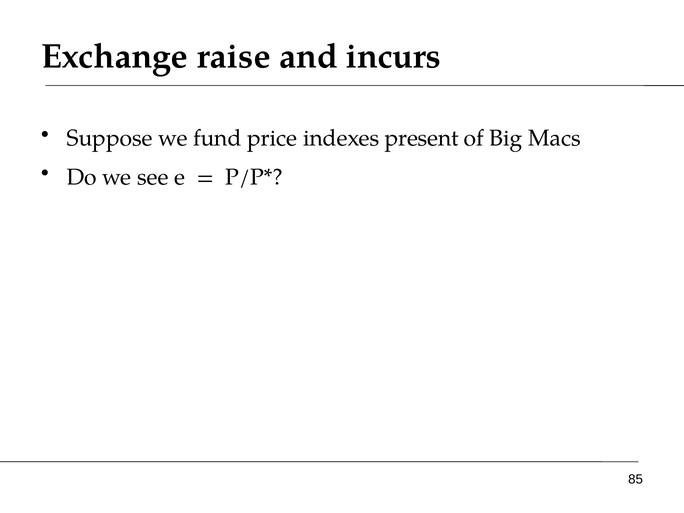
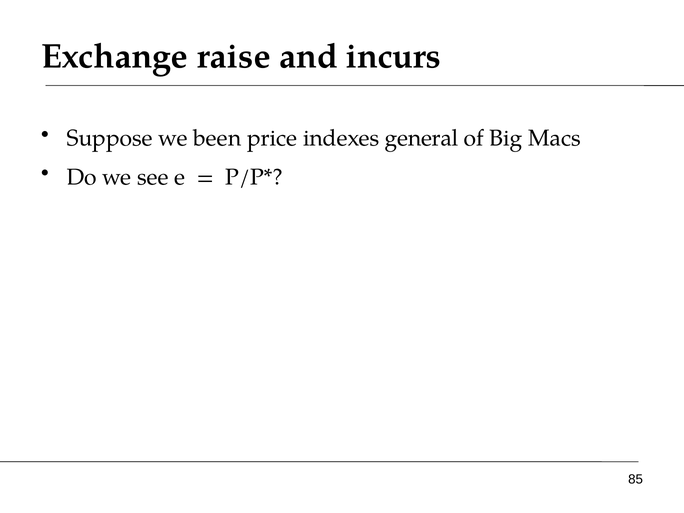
fund: fund -> been (217, 138)
present: present -> general (422, 138)
